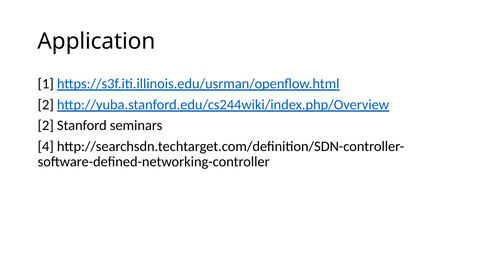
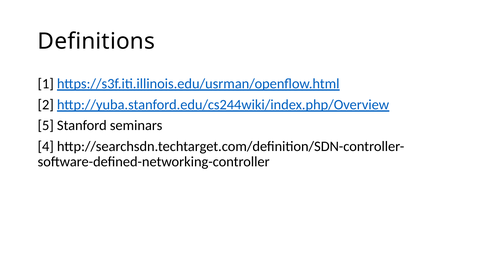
Application: Application -> Definitions (96, 41)
2: 2 -> 5 (46, 126)
